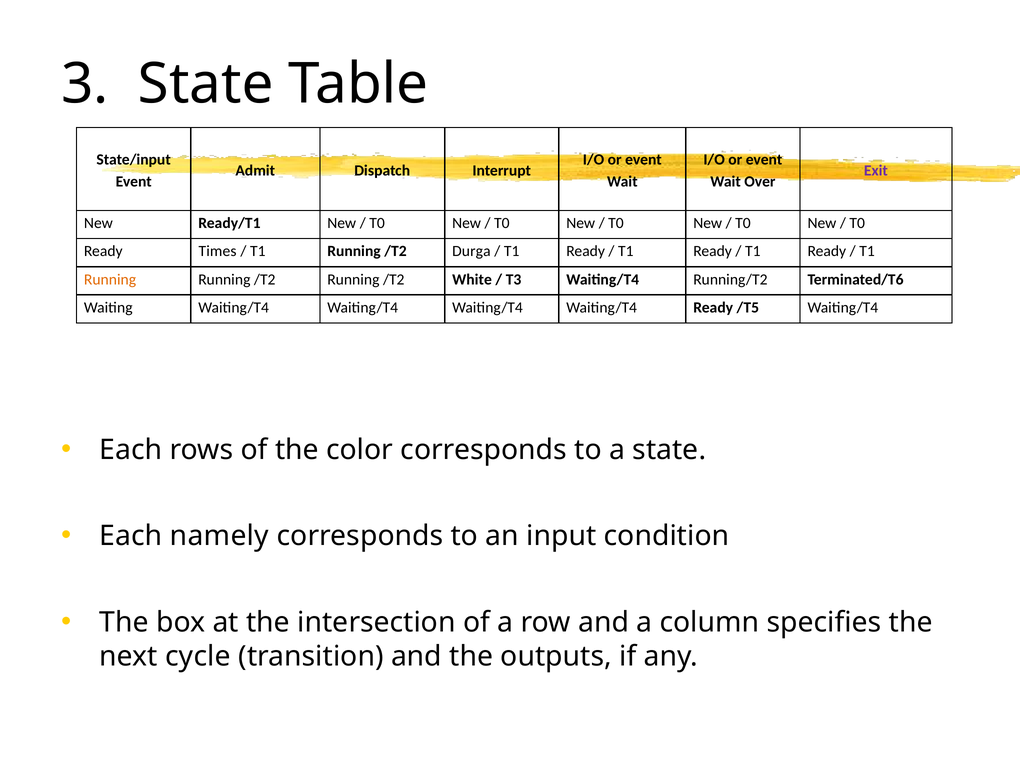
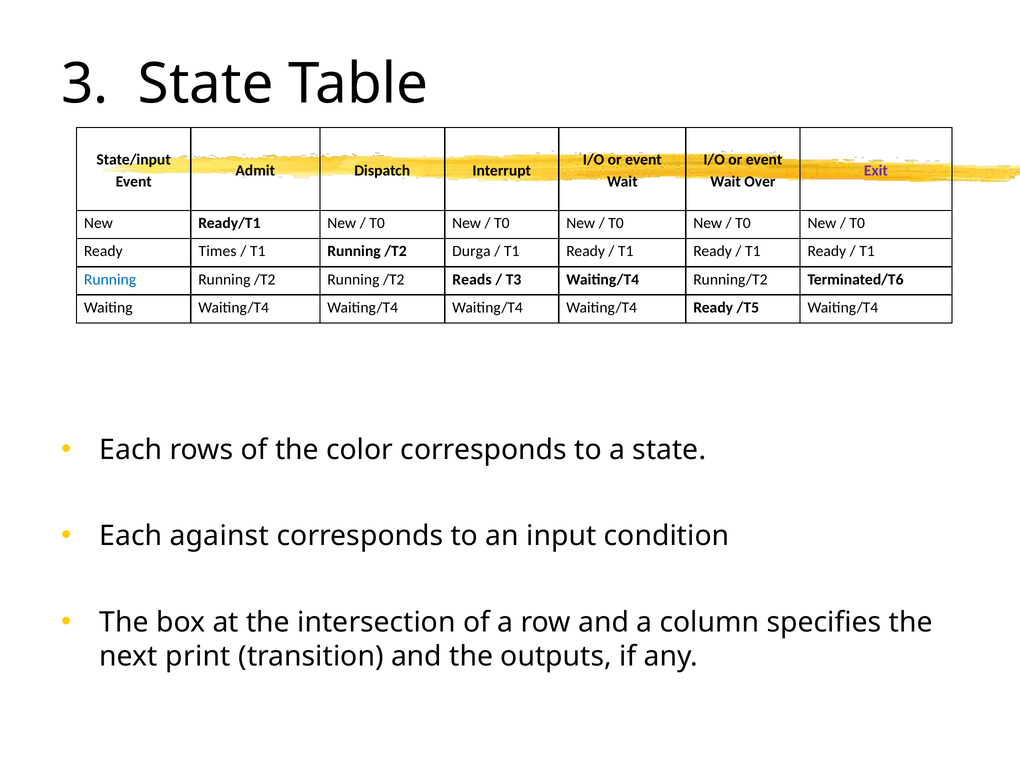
Running colour: orange -> blue (110, 279)
White: White -> Reads (472, 279)
namely: namely -> against (219, 536)
cycle: cycle -> print (198, 656)
